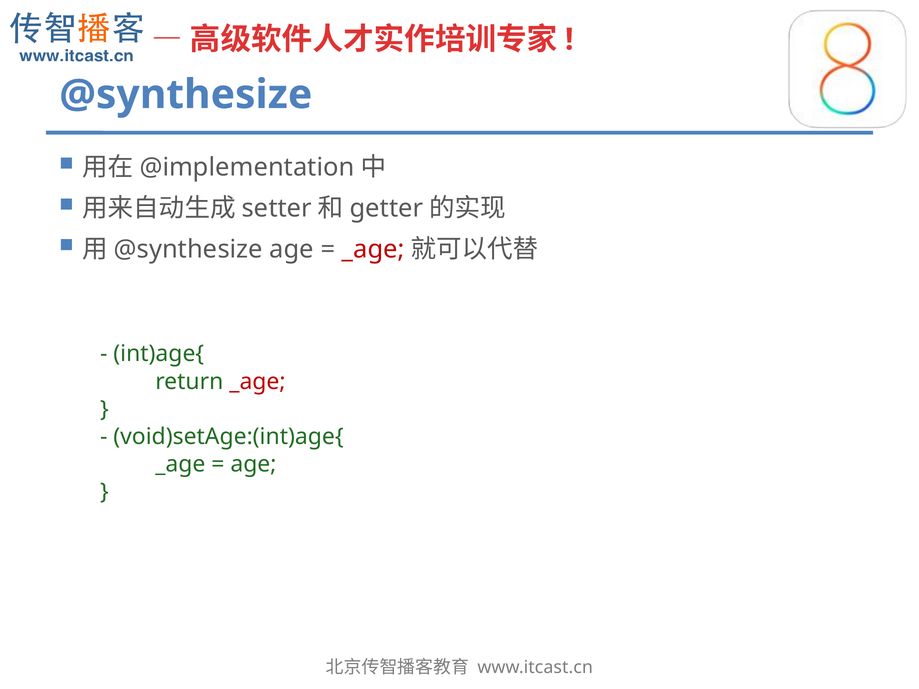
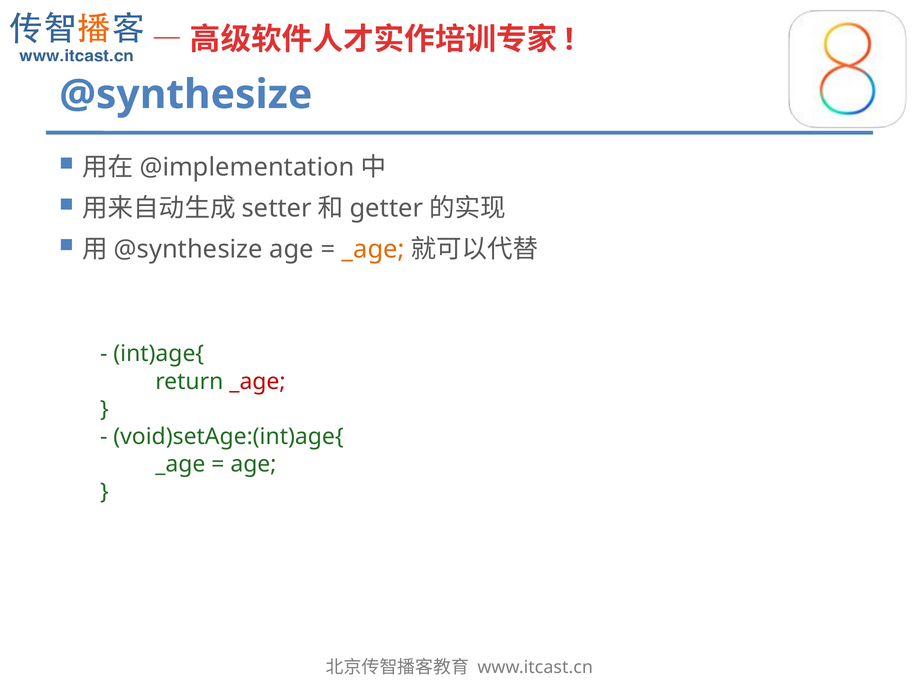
_age colour: red -> orange (373, 249)
